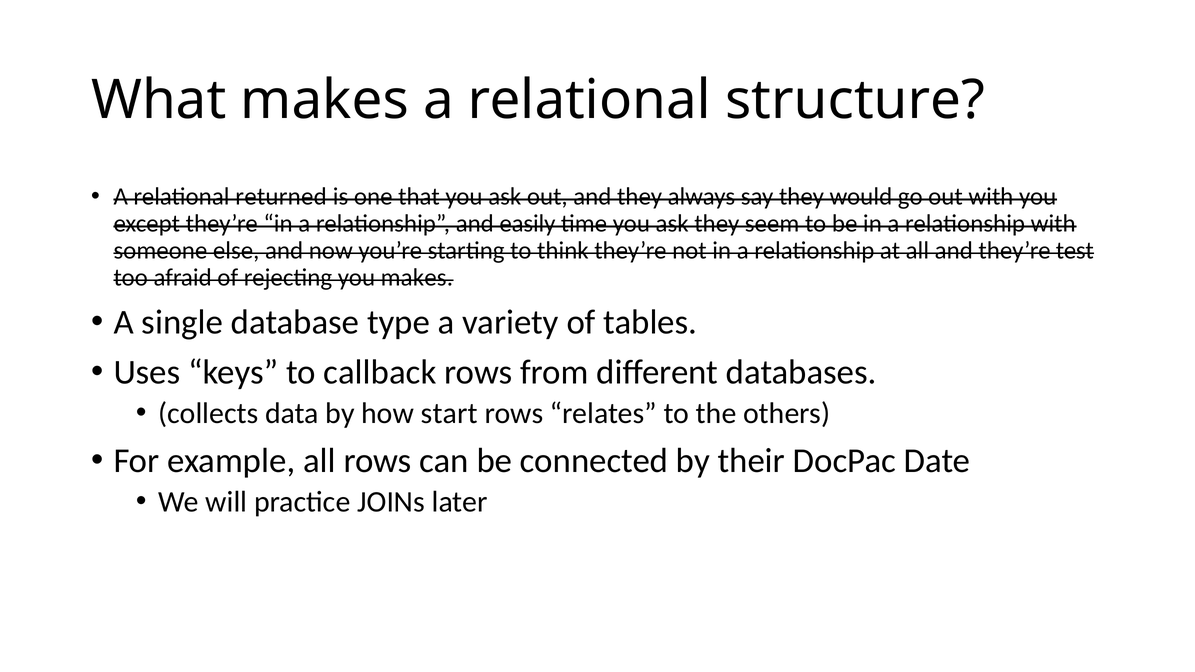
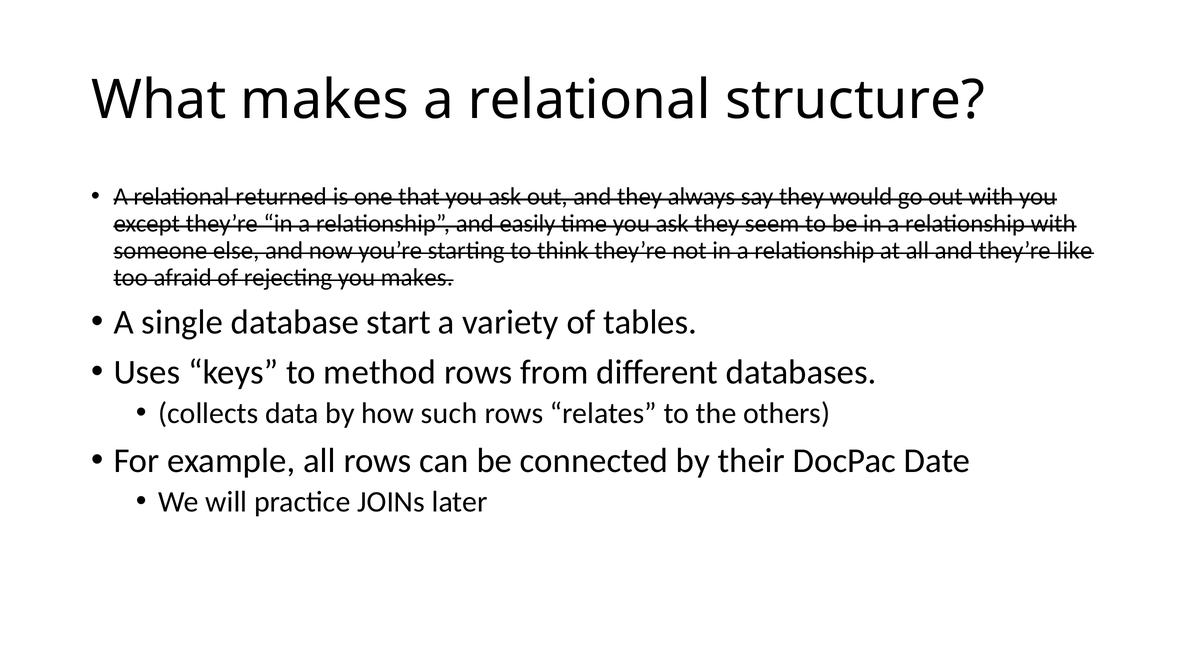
test: test -> like (1075, 251)
type: type -> start (399, 322)
callback: callback -> method (380, 372)
start: start -> such (449, 413)
